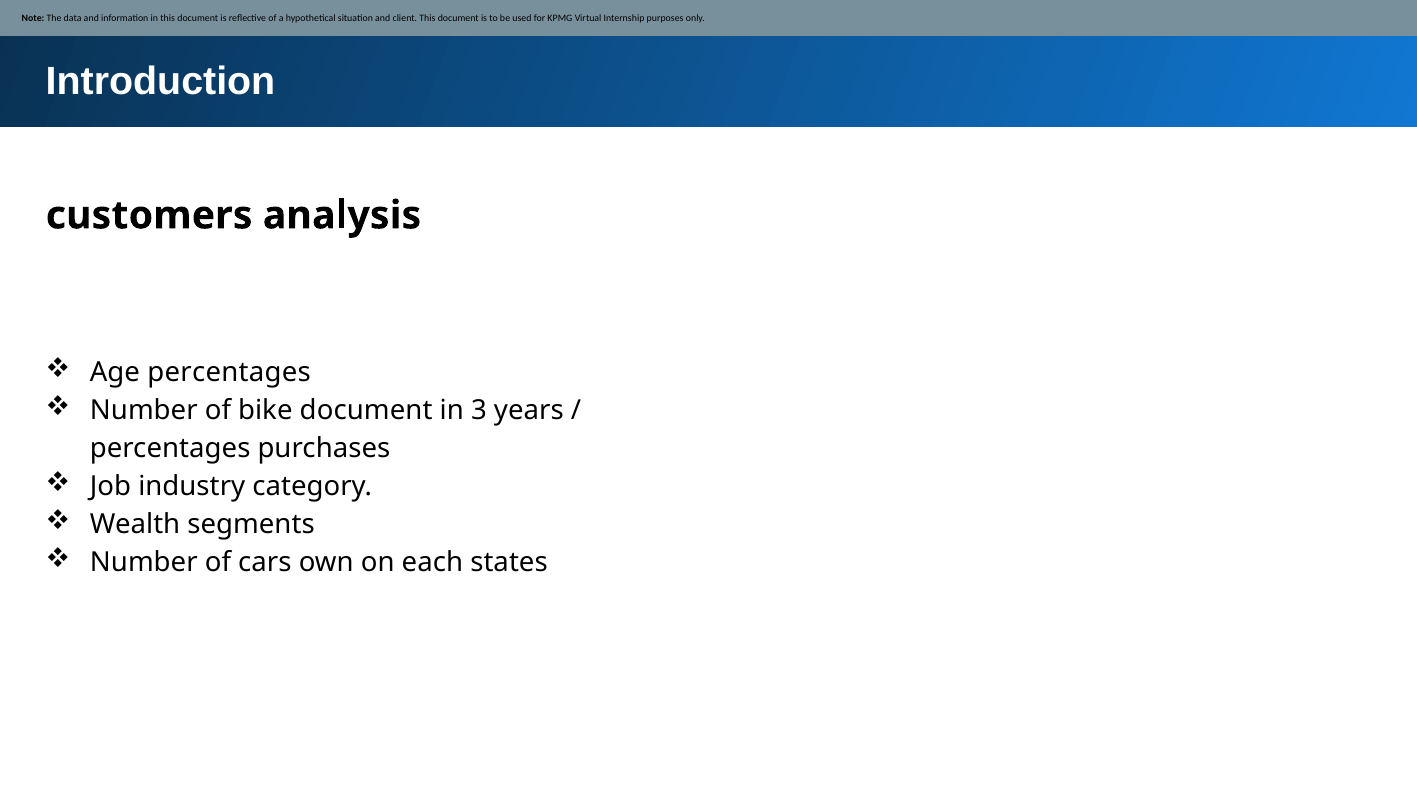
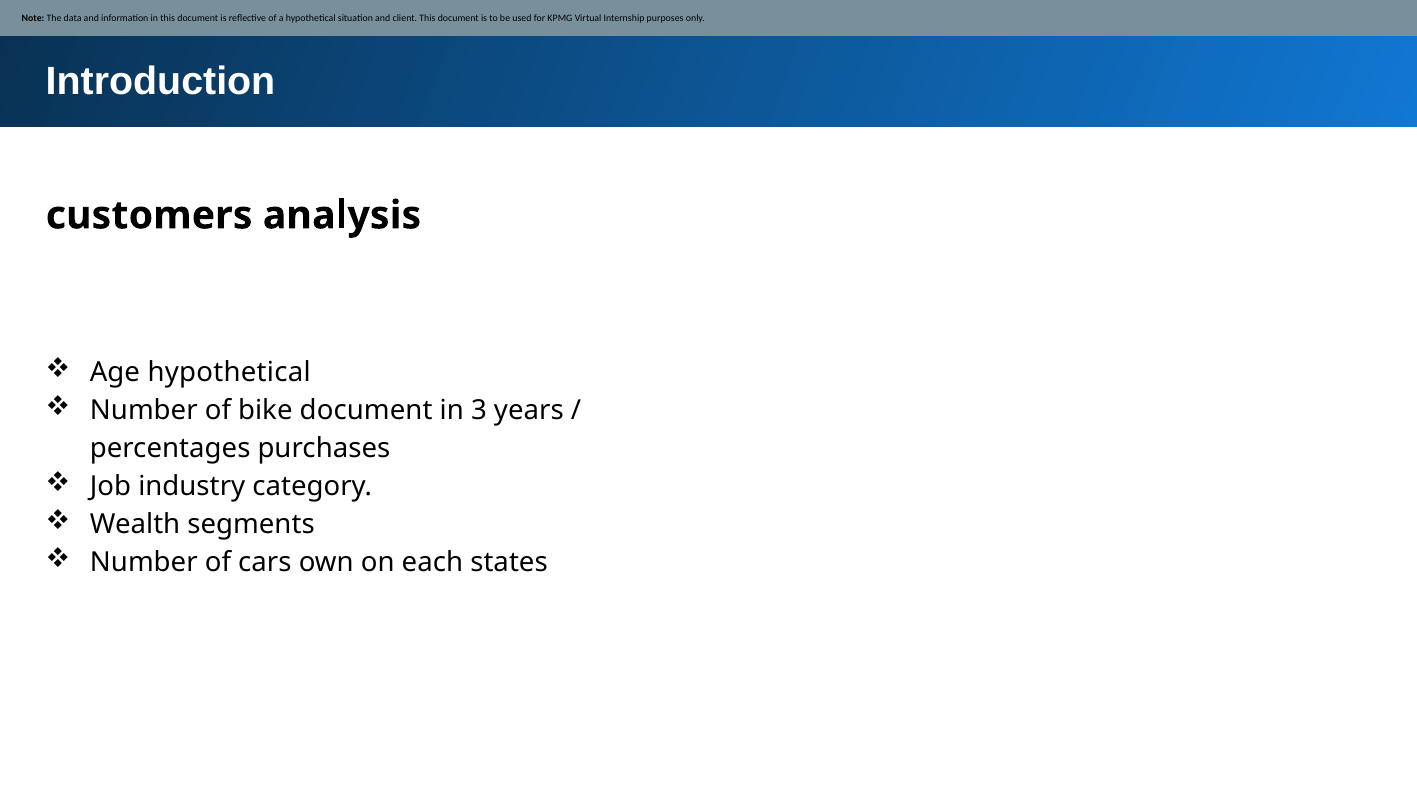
Age percentages: percentages -> hypothetical (229, 373)
